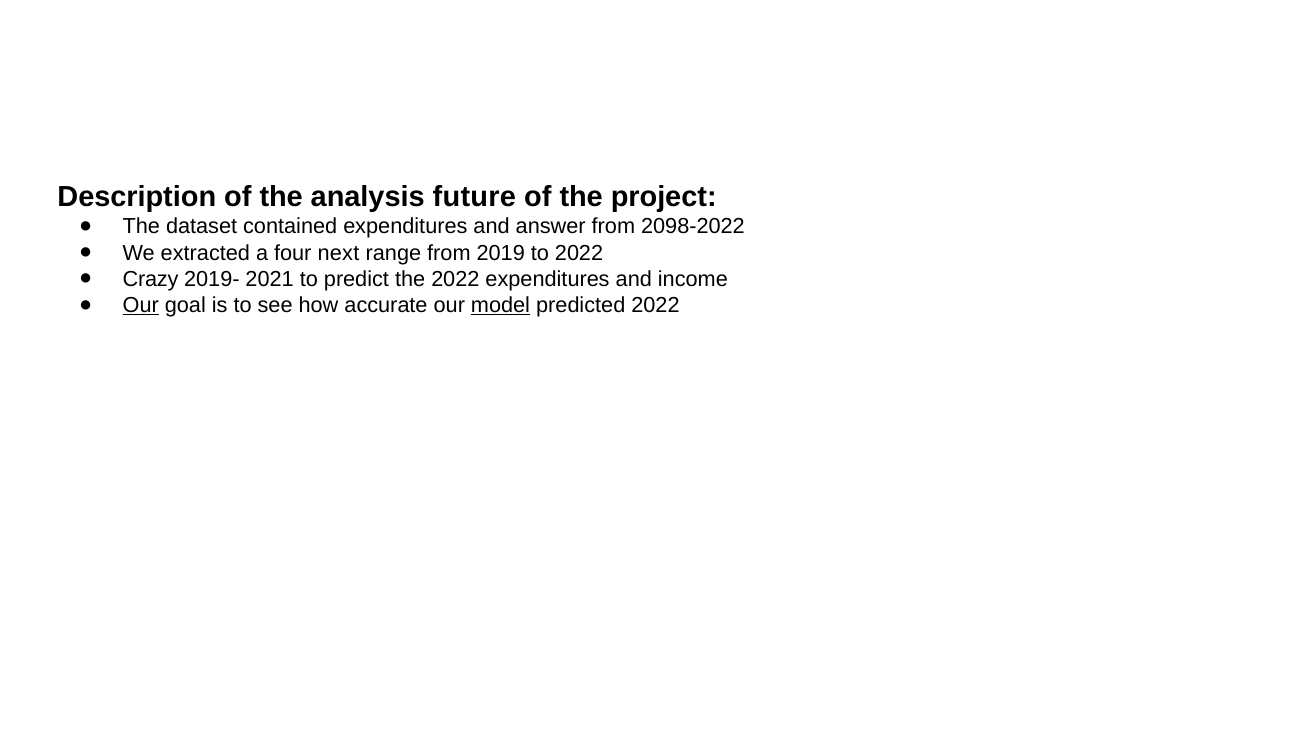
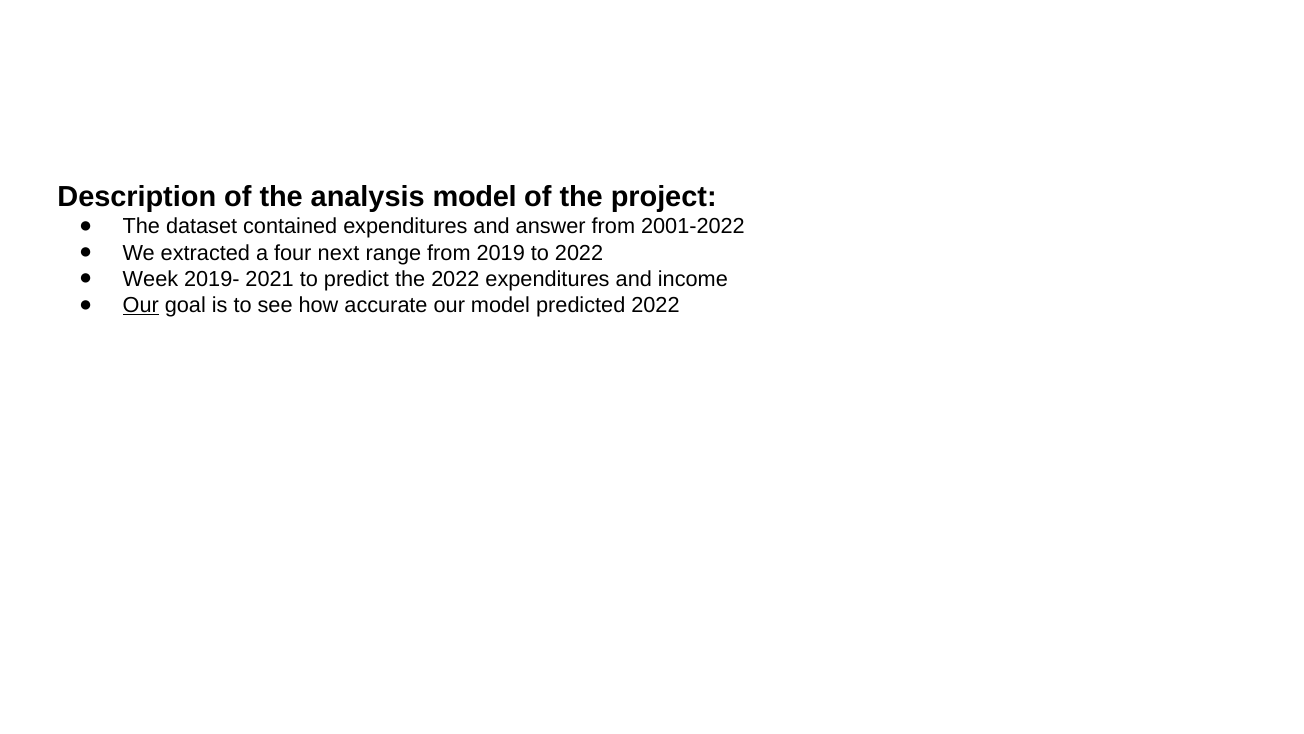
analysis future: future -> model (475, 197)
2098-2022: 2098-2022 -> 2001-2022 (693, 227)
Crazy: Crazy -> Week (150, 279)
model underline: present -> none (501, 305)
